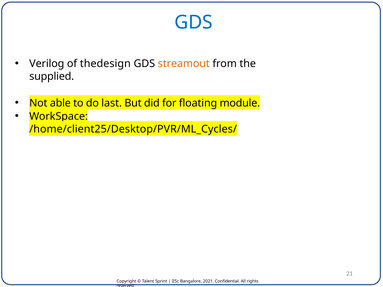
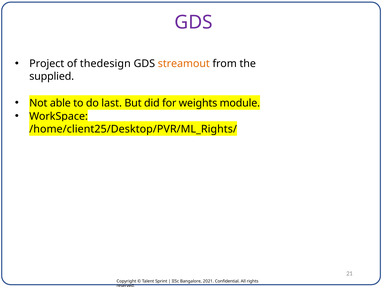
GDS colour: blue -> purple (194, 22)
Verilog: Verilog -> Project (47, 64)
floating: floating -> weights (198, 103)
/home/client25/Desktop/PVR/ML_Cycles/: /home/client25/Desktop/PVR/ML_Cycles/ -> /home/client25/Desktop/PVR/ML_Rights/ (133, 129)
